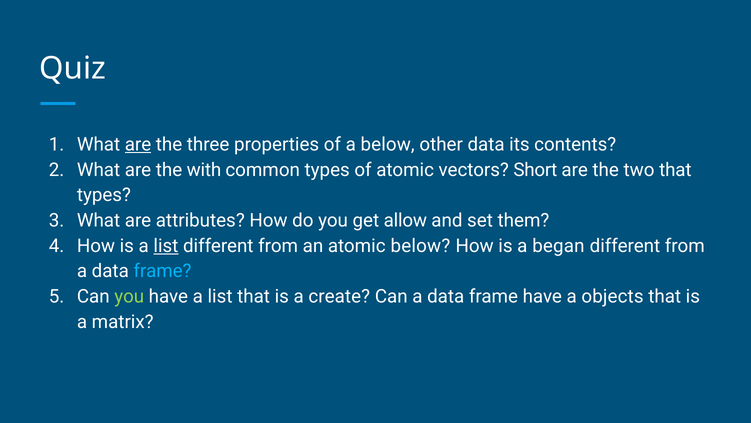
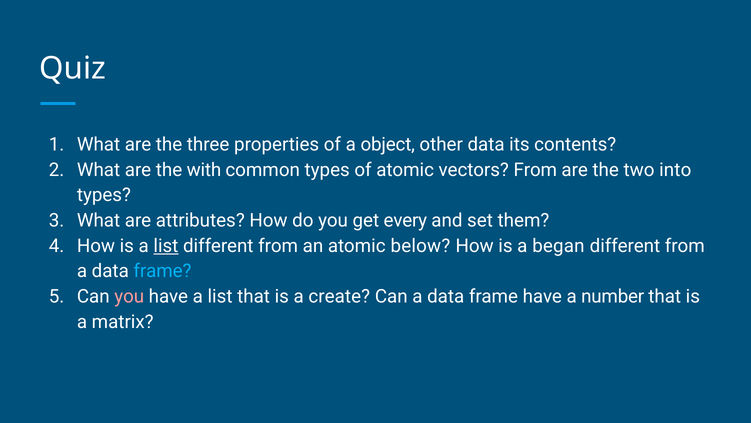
are underline: present -> none (138, 144)
a below: below -> object (388, 144)
vectors Short: Short -> From (535, 170)
two that: that -> into (675, 170)
allow: allow -> every (405, 220)
you colour: light green -> pink (129, 296)
objects: objects -> number (613, 296)
